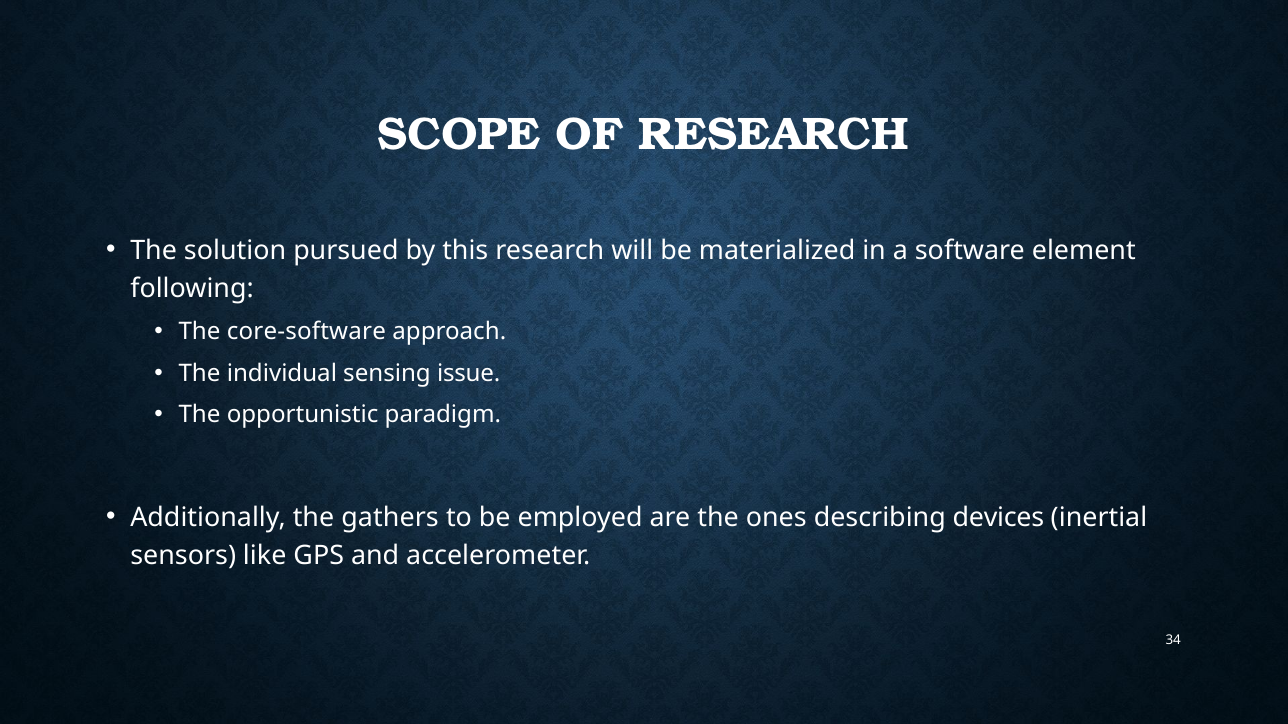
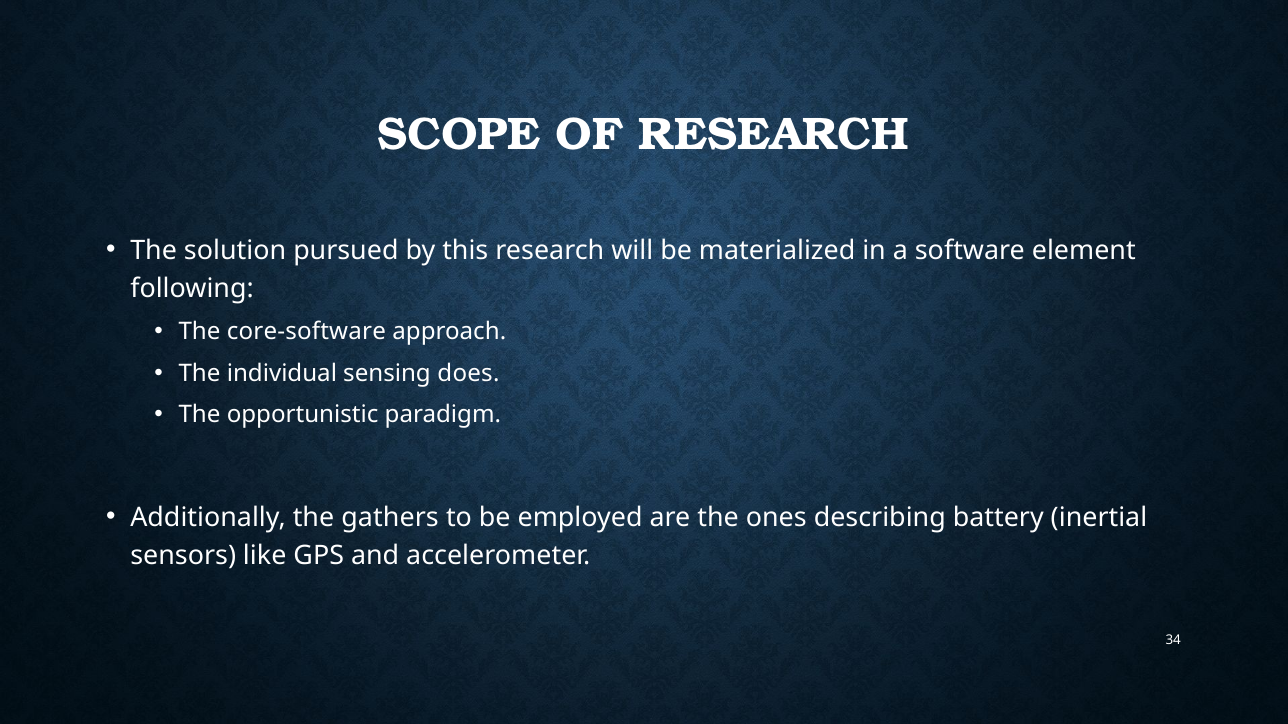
issue: issue -> does (468, 374)
devices: devices -> battery (998, 518)
